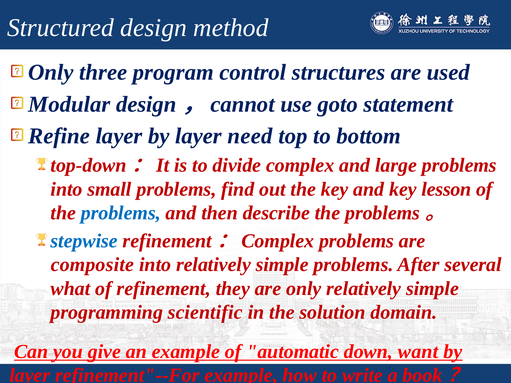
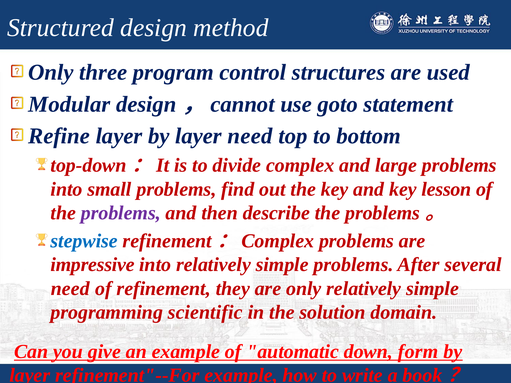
problems colour: blue -> purple (121, 213)
composite: composite -> impressive (93, 265)
what: what -> need (70, 289)
want: want -> form (418, 352)
